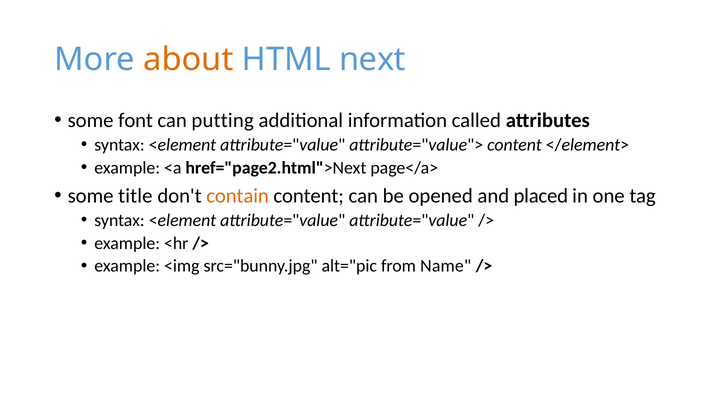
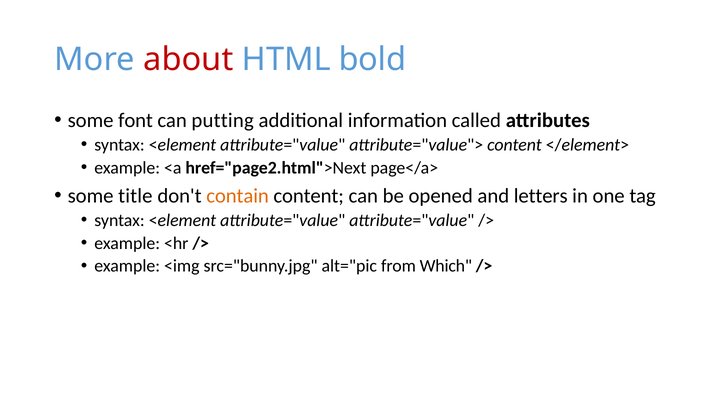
about colour: orange -> red (188, 60)
next: next -> bold (372, 60)
placed: placed -> letters (541, 196)
Name: Name -> Which (446, 266)
